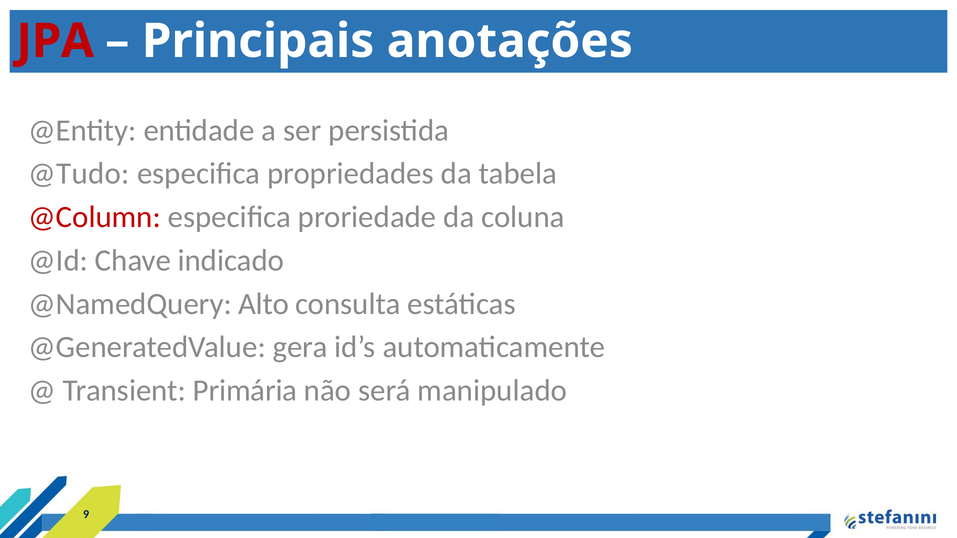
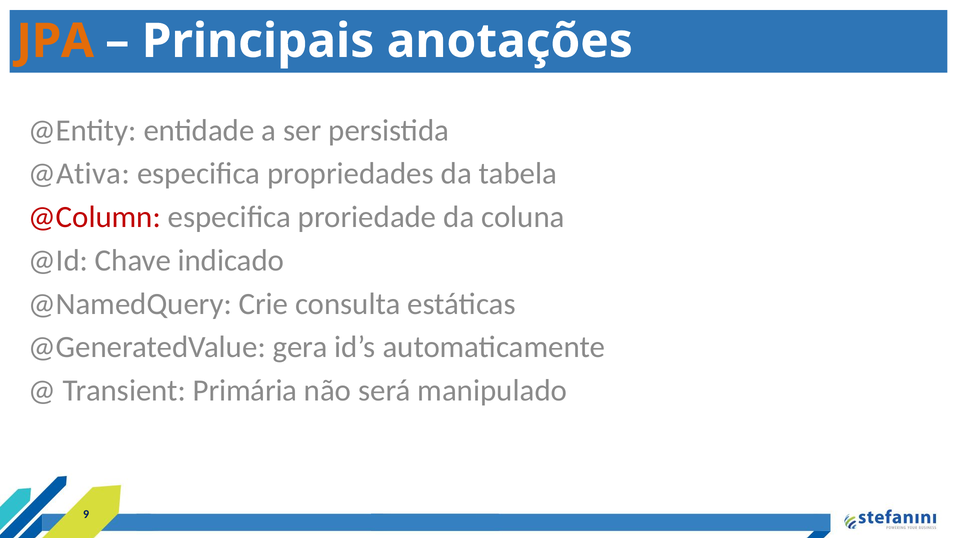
JPA colour: red -> orange (55, 41)
@Tudo: @Tudo -> @Ativa (79, 174)
Alto: Alto -> Crie (264, 304)
